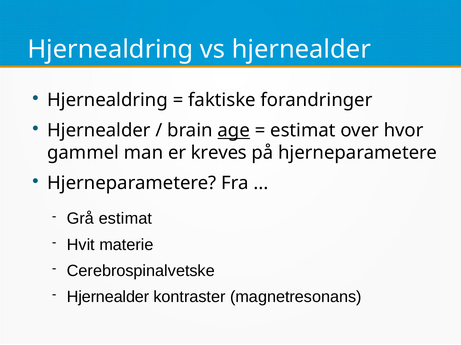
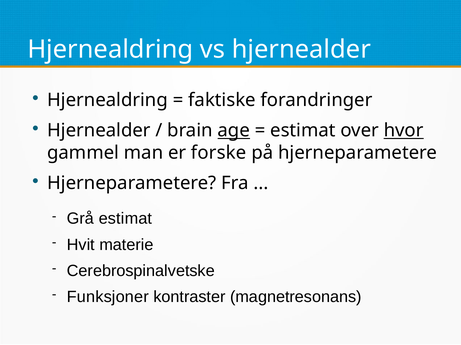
hvor underline: none -> present (404, 131)
kreves: kreves -> forske (219, 153)
Hjernealder: Hjernealder -> Funksjoner (108, 297)
